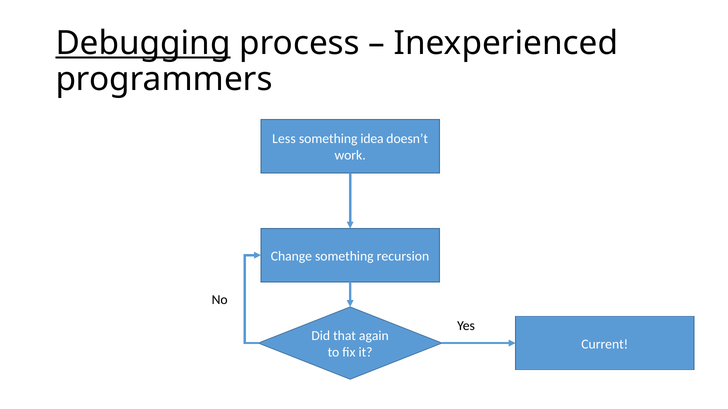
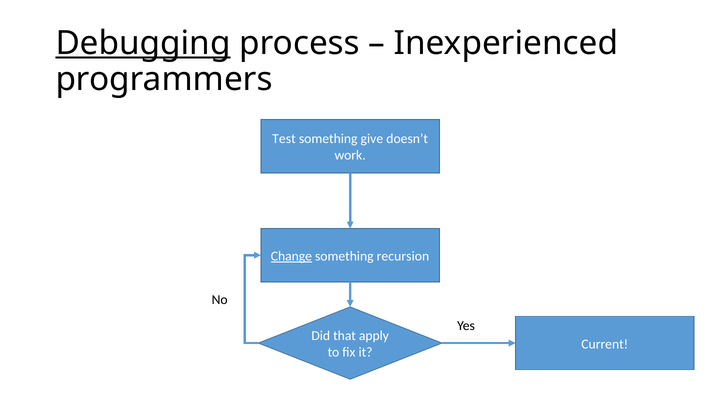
Less: Less -> Test (284, 139)
idea: idea -> give (372, 139)
Change underline: none -> present (291, 256)
again: again -> apply (374, 336)
